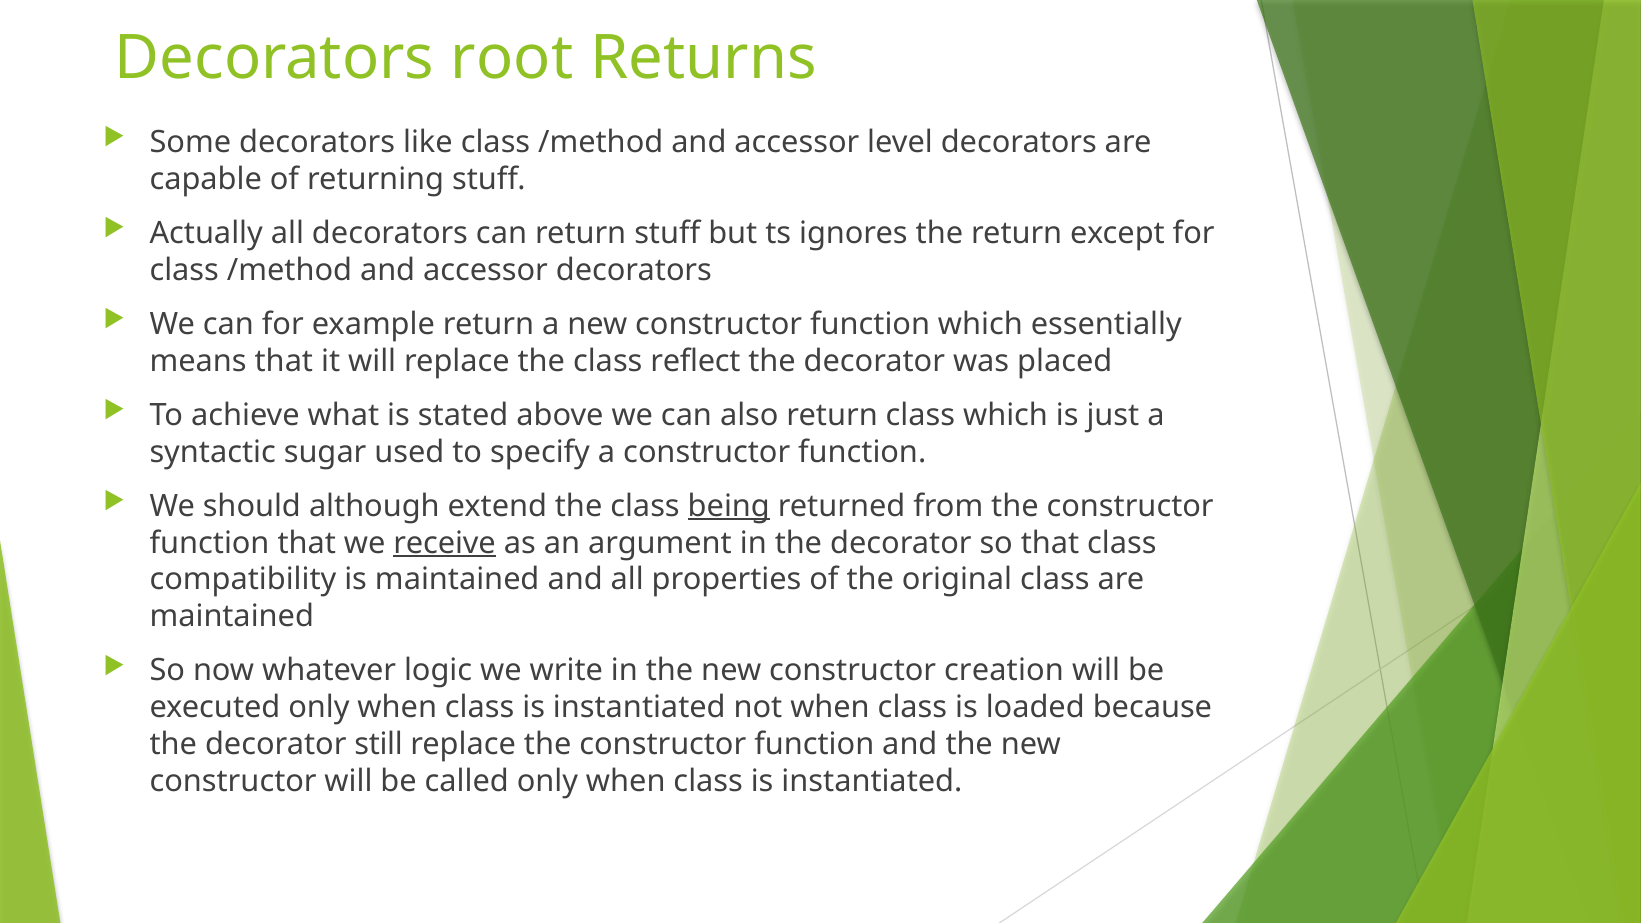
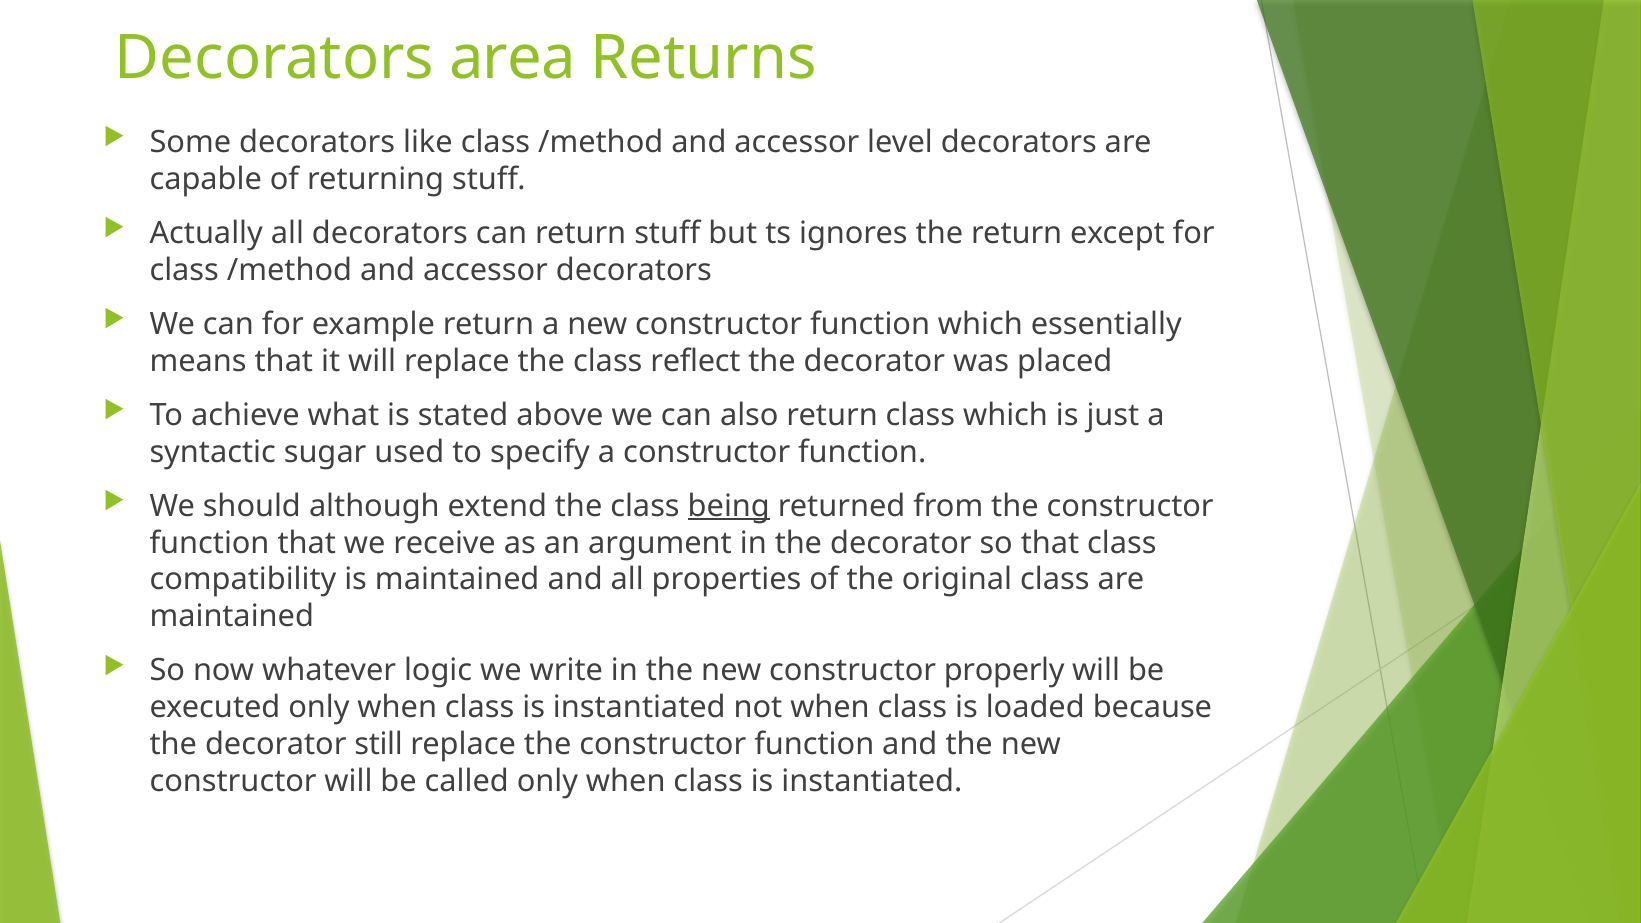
root: root -> area (513, 58)
receive underline: present -> none (445, 543)
creation: creation -> properly (1004, 671)
